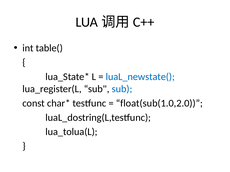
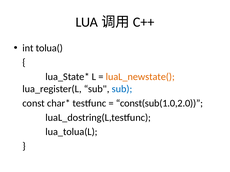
table(: table( -> tolua( (49, 48)
luaL_newstate( colour: blue -> orange (140, 77)
float(sub(1.0,2.0: float(sub(1.0,2.0 -> const(sub(1.0,2.0 (159, 104)
